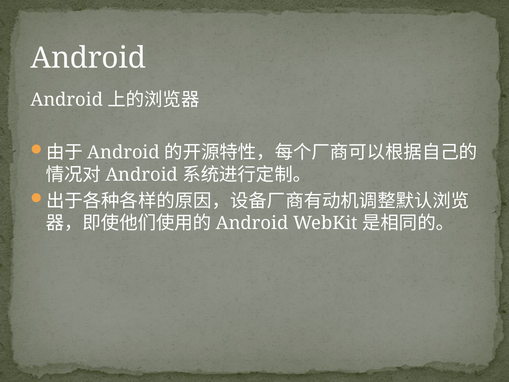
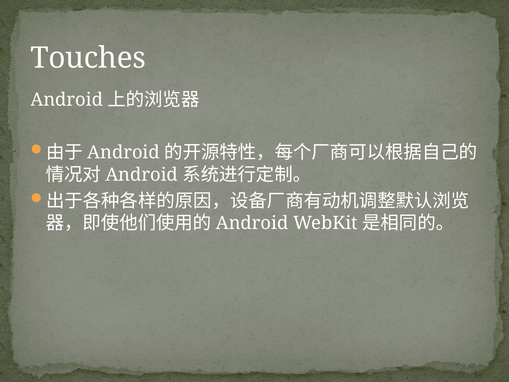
Android: Android -> Touches (88, 58)
